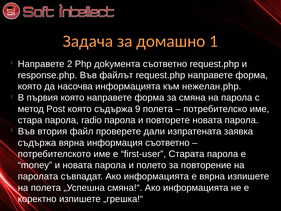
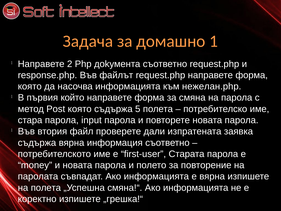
първия която: която -> който (73, 98)
9: 9 -> 5 (138, 109)
radio: radio -> input (91, 120)
